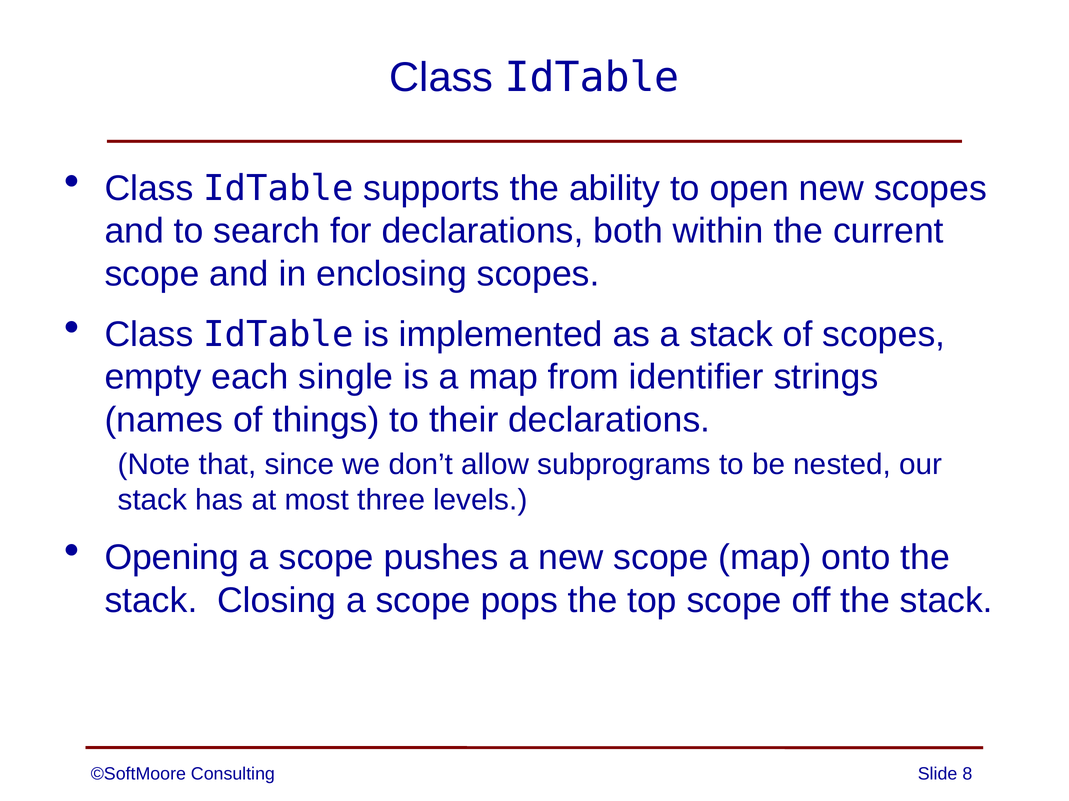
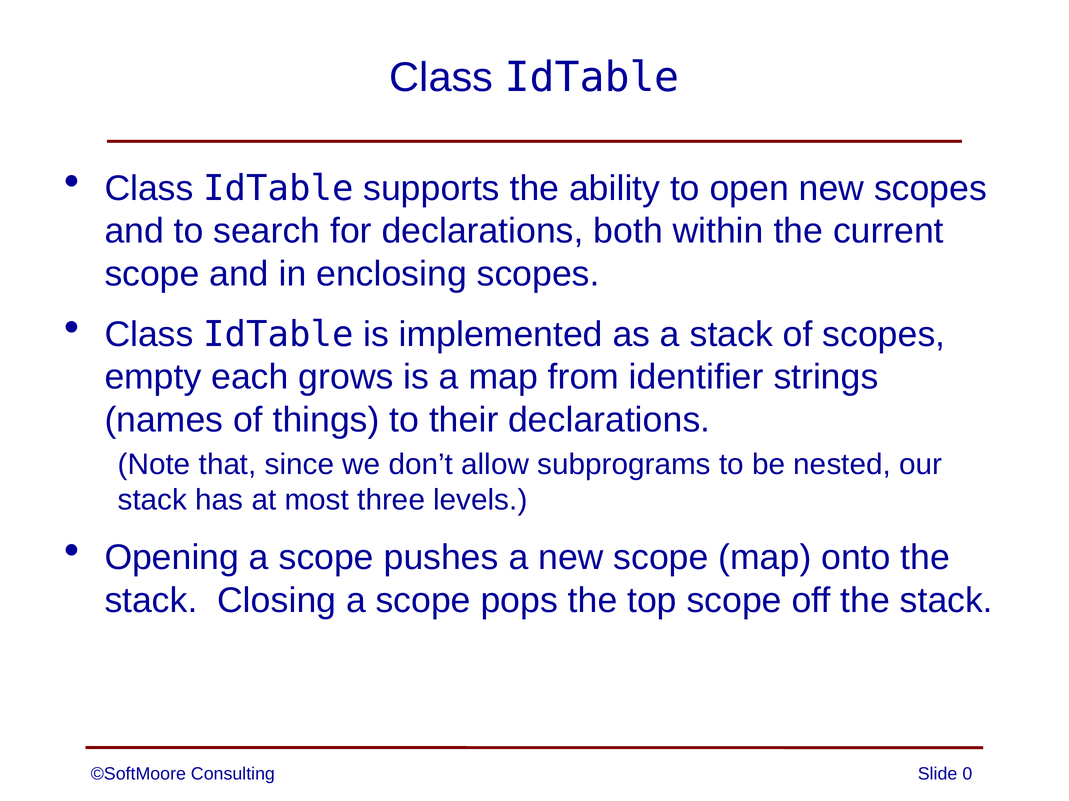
single: single -> grows (346, 378)
8: 8 -> 0 (967, 774)
